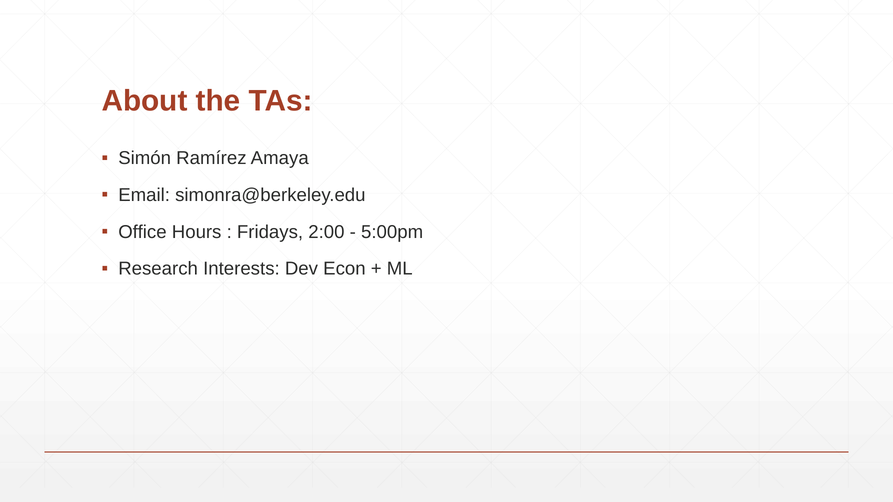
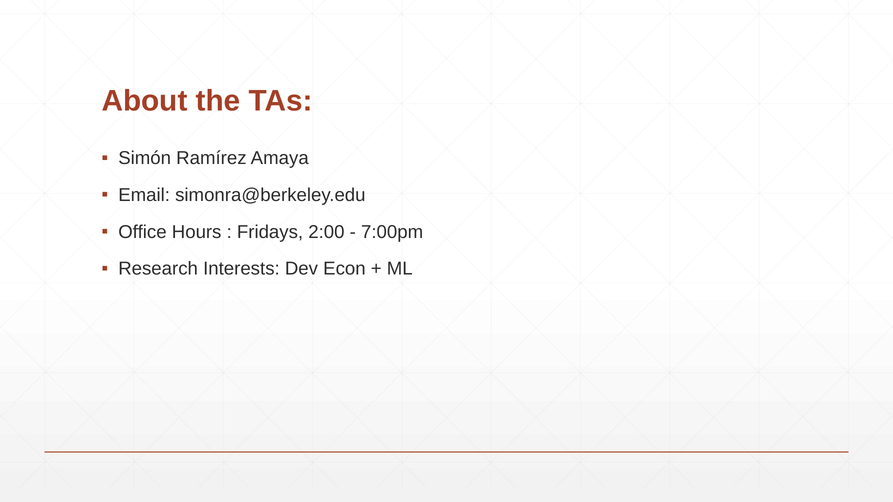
5:00pm: 5:00pm -> 7:00pm (392, 232)
